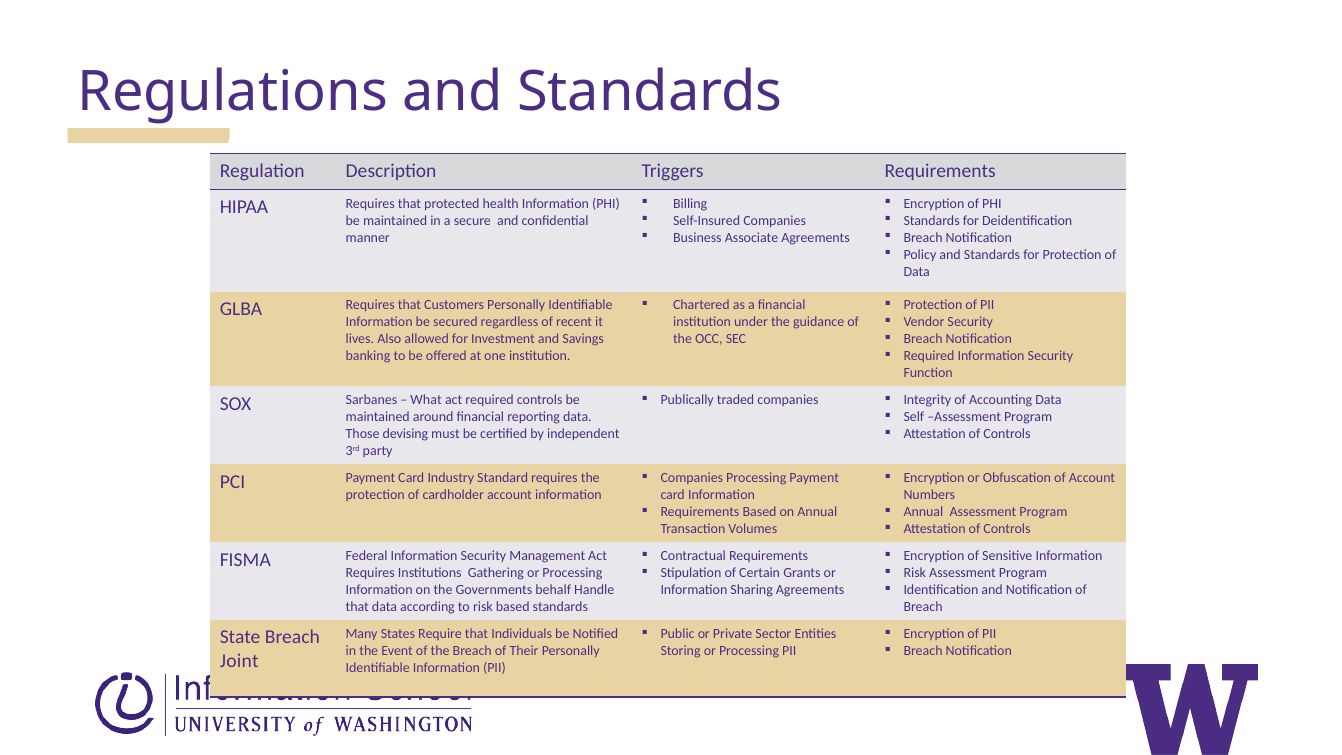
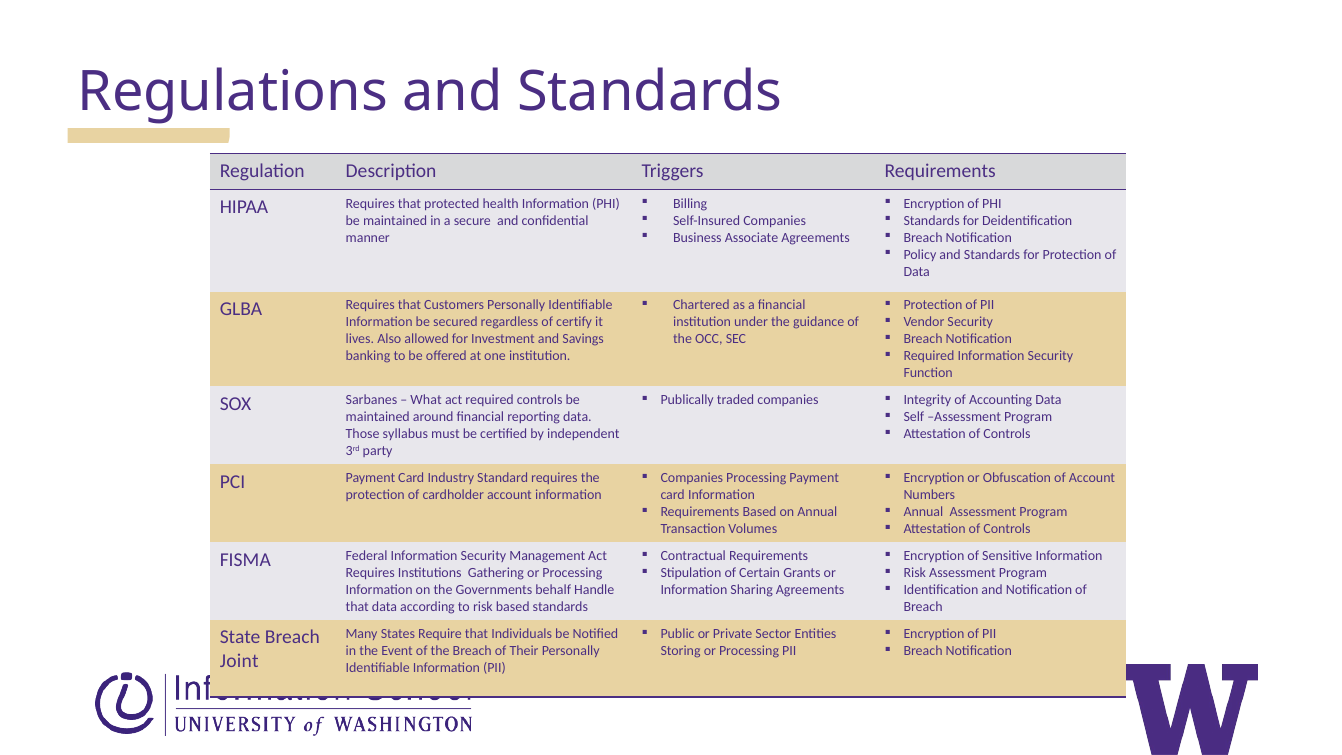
recent: recent -> certify (574, 322)
devising: devising -> syllabus (405, 434)
